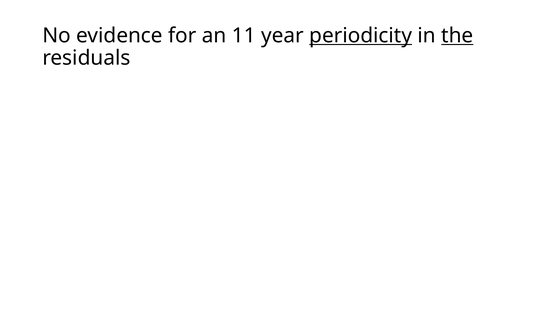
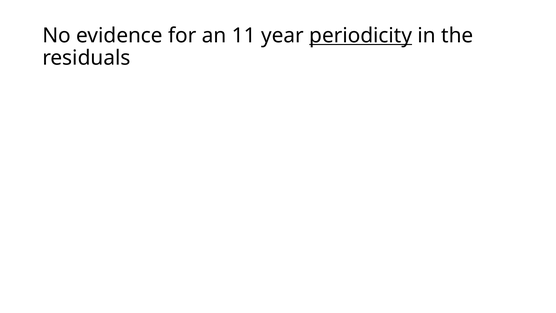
the underline: present -> none (457, 35)
